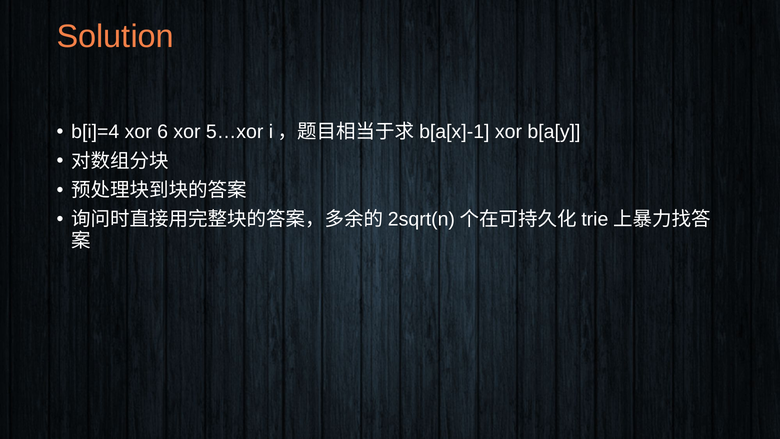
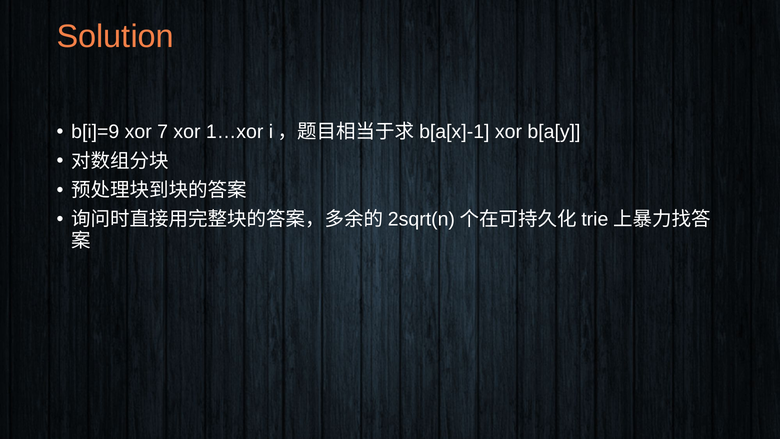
b[i]=4: b[i]=4 -> b[i]=9 (95, 132)
6: 6 -> 7 (163, 132)
5…xor: 5…xor -> 1…xor (235, 132)
